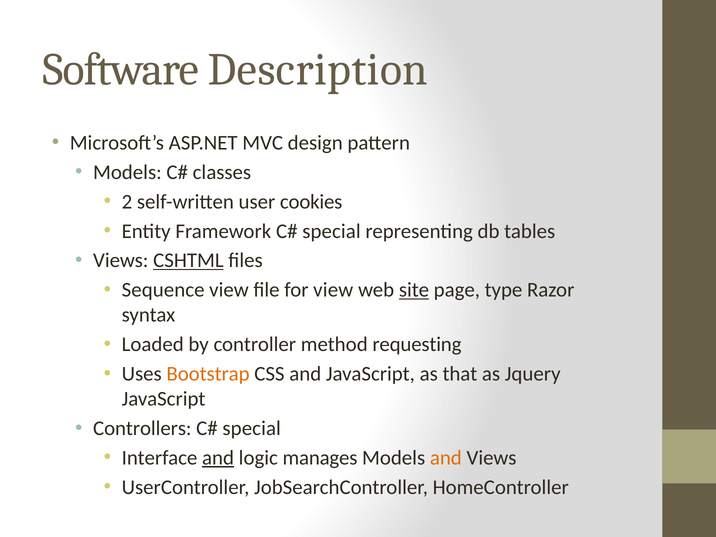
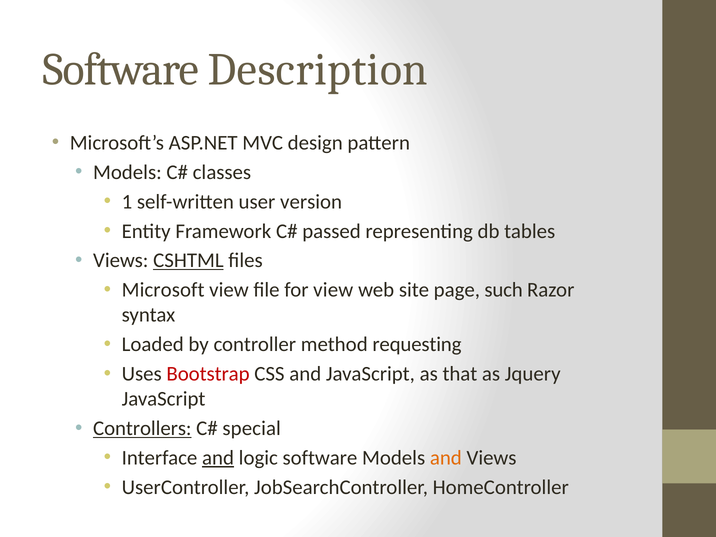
2: 2 -> 1 (127, 202)
cookies: cookies -> version (311, 202)
special: special -> passed (332, 231)
Sequence: Sequence -> Microsoft (163, 290)
site underline: present -> none (414, 290)
type: type -> such (504, 290)
Bootstrap colour: orange -> red (208, 374)
Controllers underline: none -> present (142, 428)
logic manages: manages -> software (320, 458)
